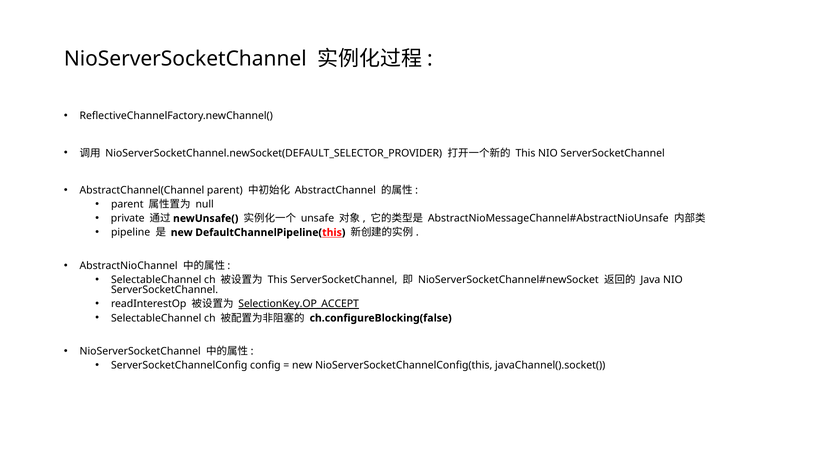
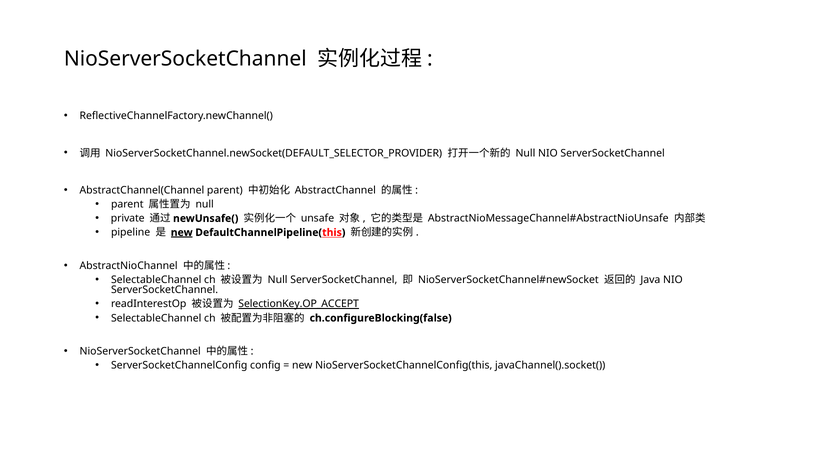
This: This -> Null (525, 153)
new underline: none -> present (182, 233)
This: This -> Null (278, 280)
